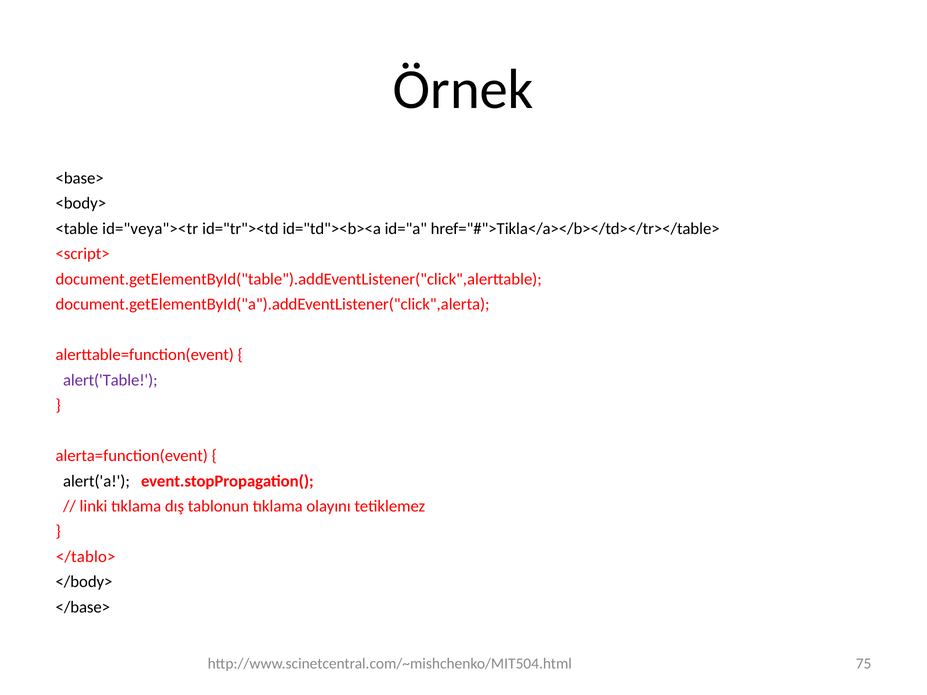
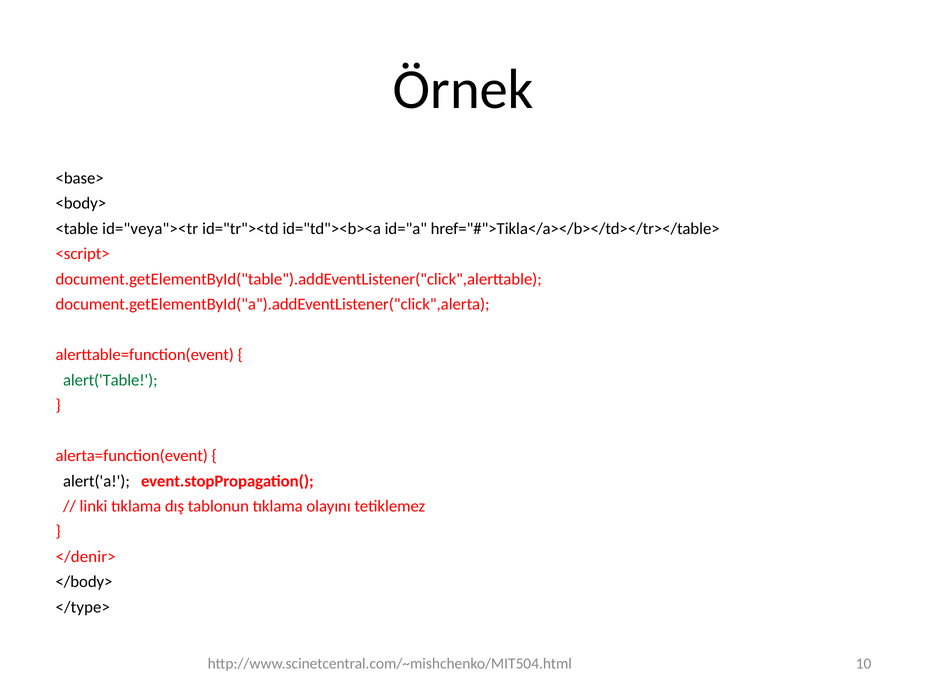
alert('Table colour: purple -> green (110, 380)
</tablo>: </tablo> -> </denir> (86, 557)
</base>: </base> -> </type> (83, 607)
75: 75 -> 10 (864, 664)
